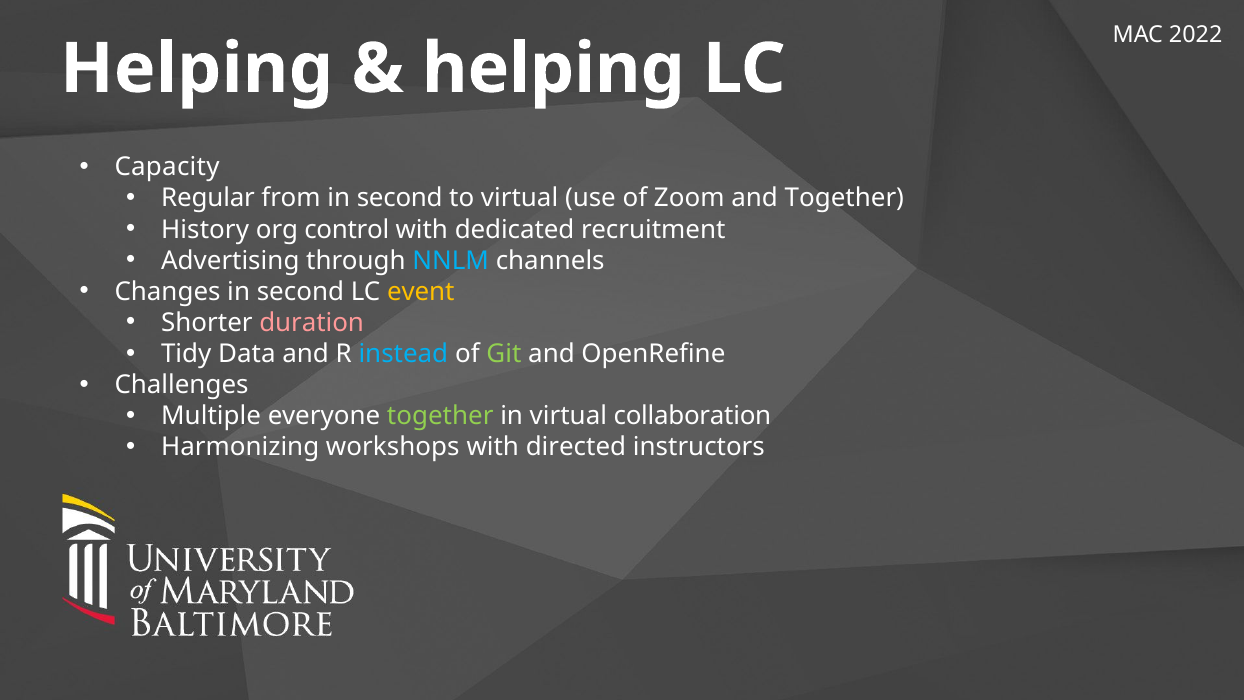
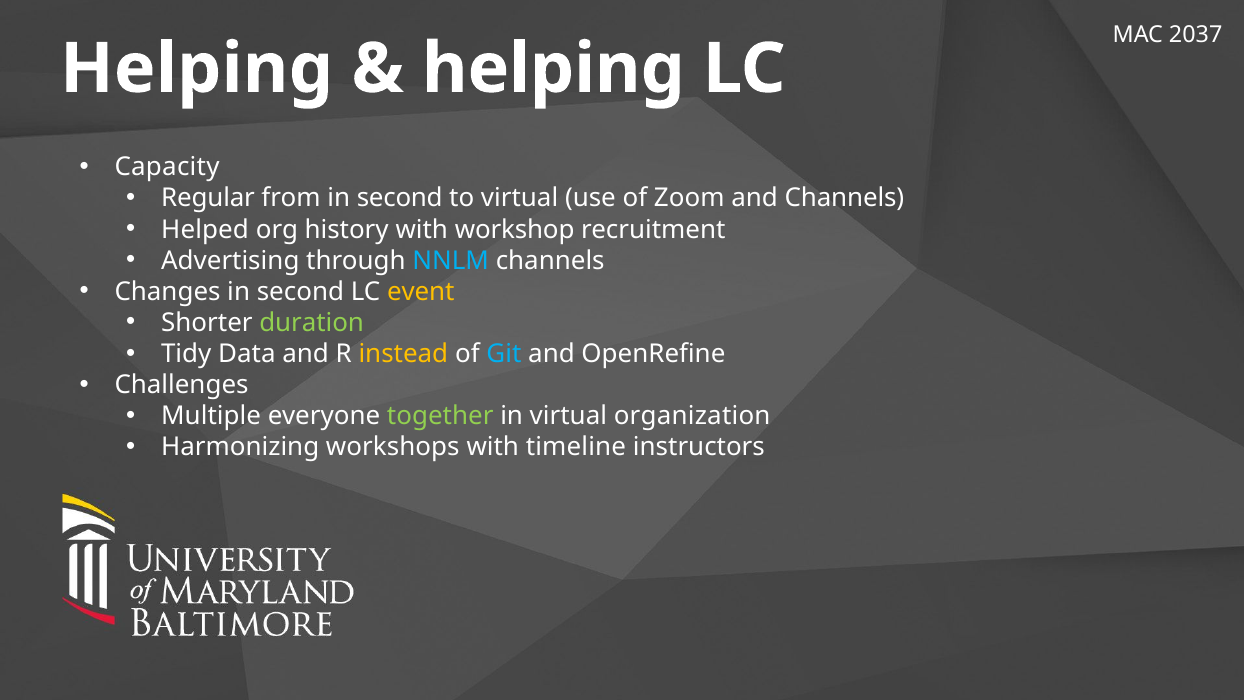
2022: 2022 -> 2037 (1196, 35)
and Together: Together -> Channels (844, 198)
History: History -> Helped (205, 229)
control: control -> history (347, 229)
dedicated: dedicated -> workshop (515, 229)
duration colour: pink -> light green (312, 323)
instead colour: light blue -> yellow (403, 354)
Git colour: light green -> light blue (504, 354)
collaboration: collaboration -> organization (692, 416)
directed: directed -> timeline (576, 447)
